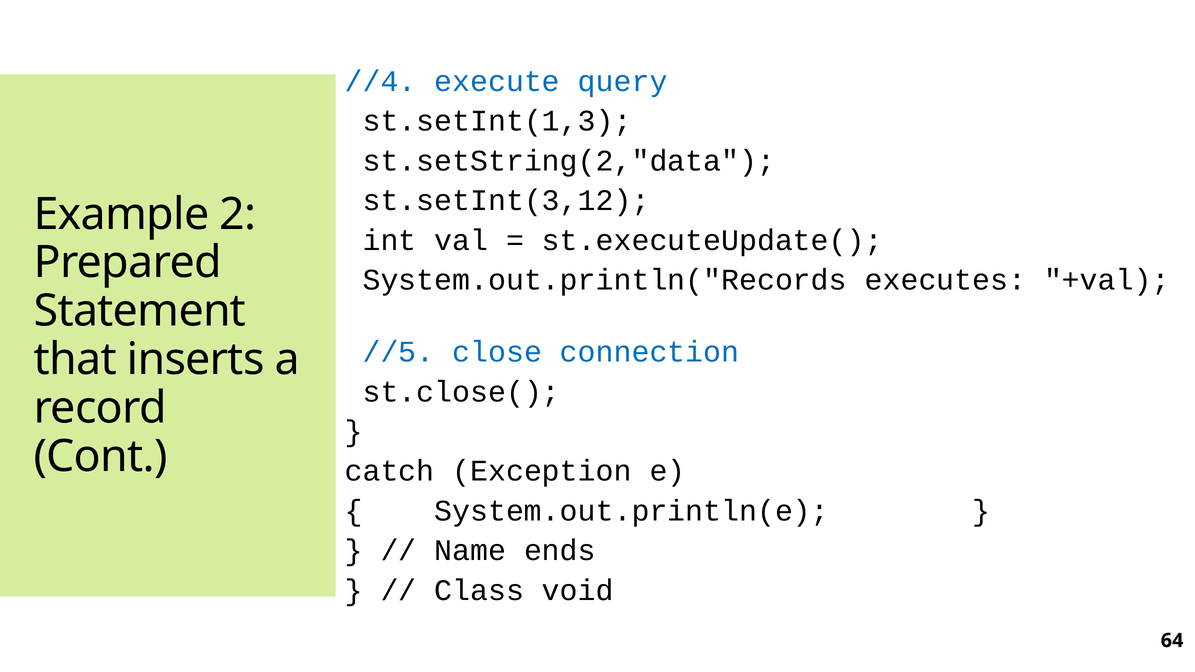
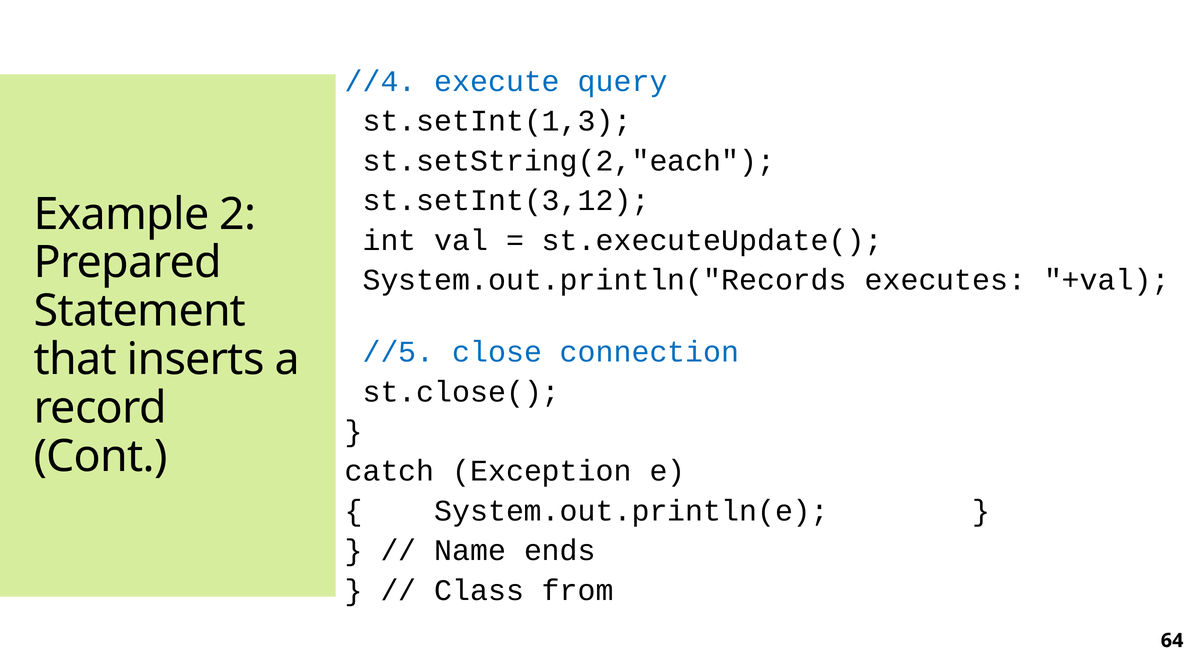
st.setString(2,"data: st.setString(2,"data -> st.setString(2,"each (569, 161)
void: void -> from (578, 590)
